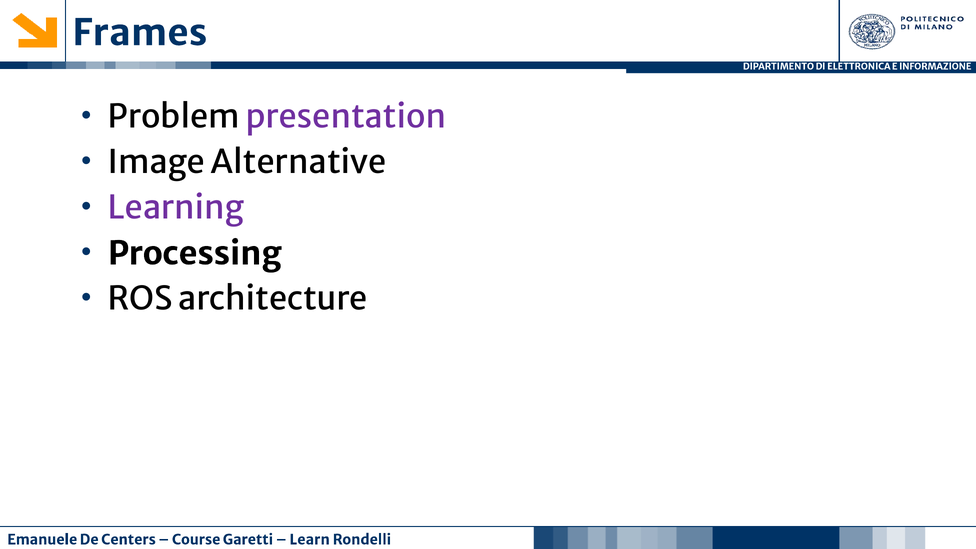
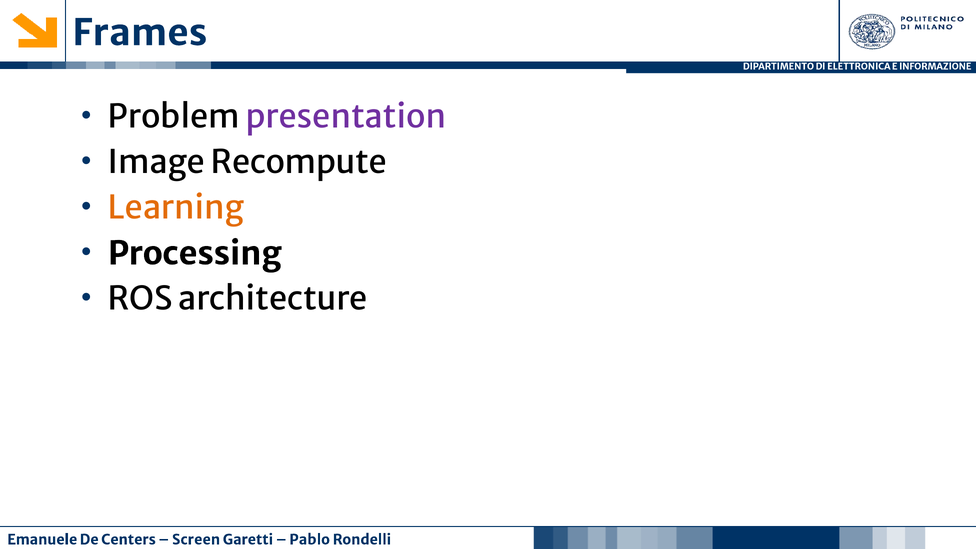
Alternative: Alternative -> Recompute (299, 163)
Learning colour: purple -> orange (176, 208)
Course: Course -> Screen (196, 540)
Learn: Learn -> Pablo (310, 540)
